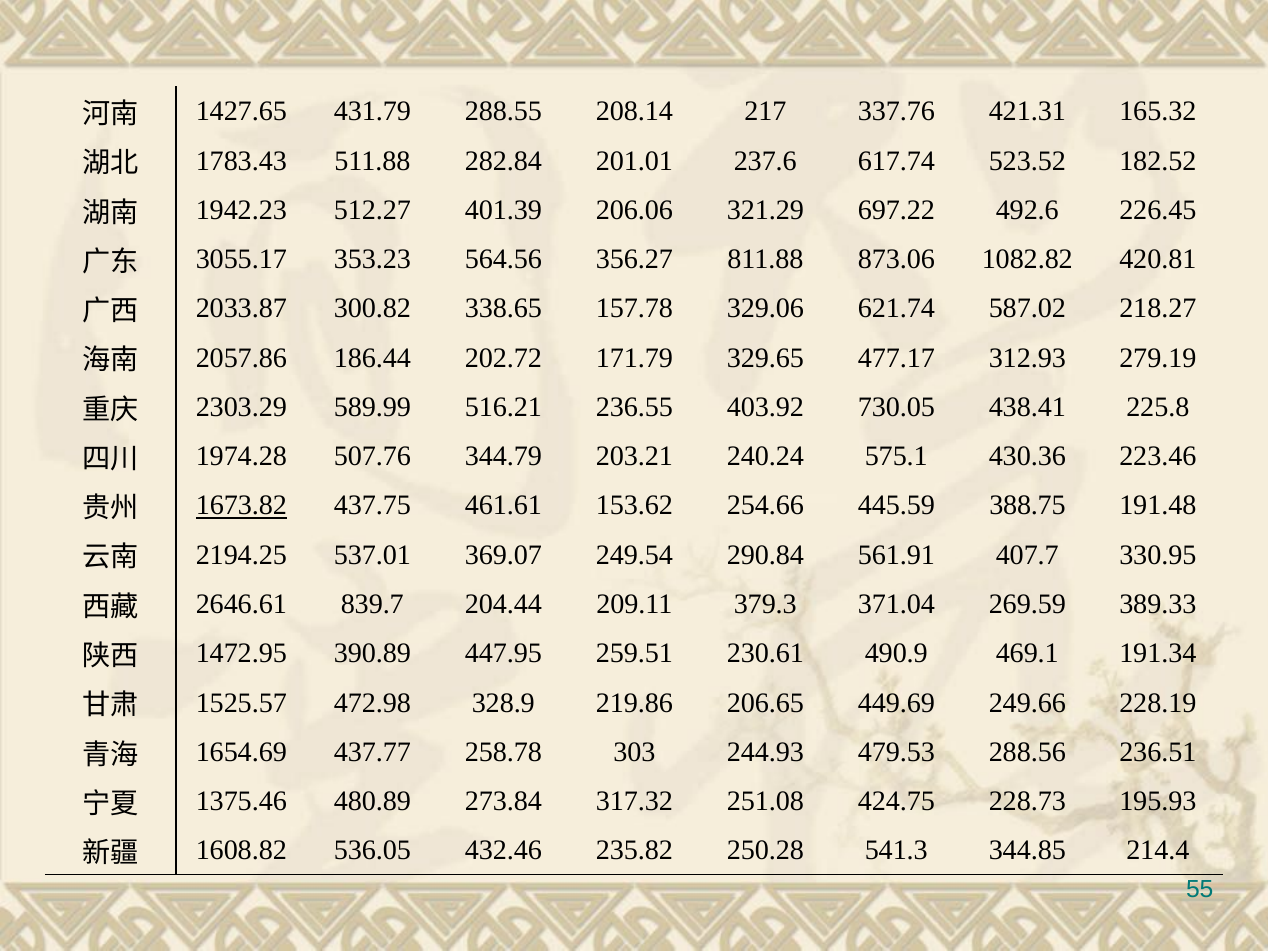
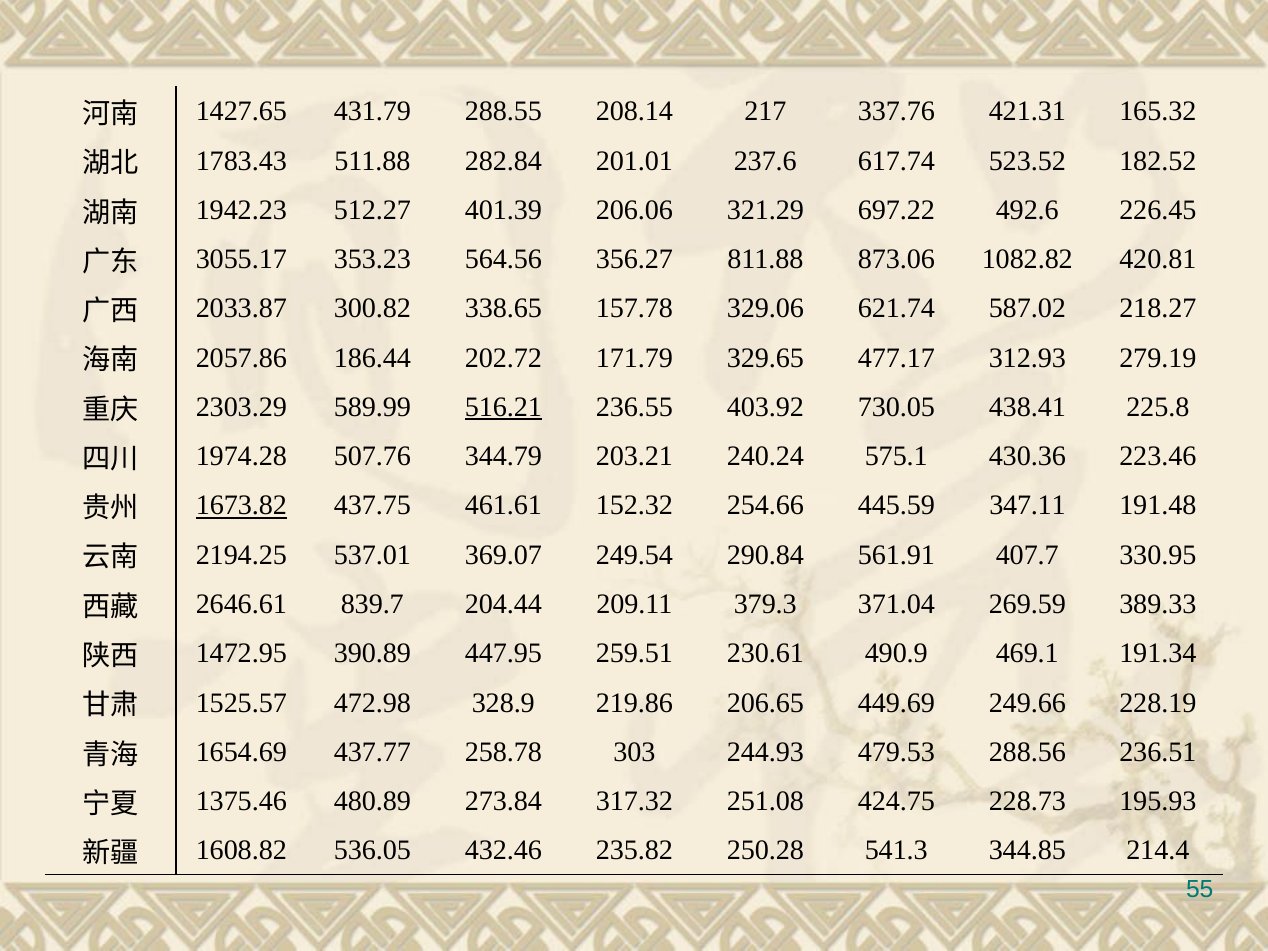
516.21 underline: none -> present (503, 407)
153.62: 153.62 -> 152.32 (634, 506)
388.75: 388.75 -> 347.11 (1027, 506)
